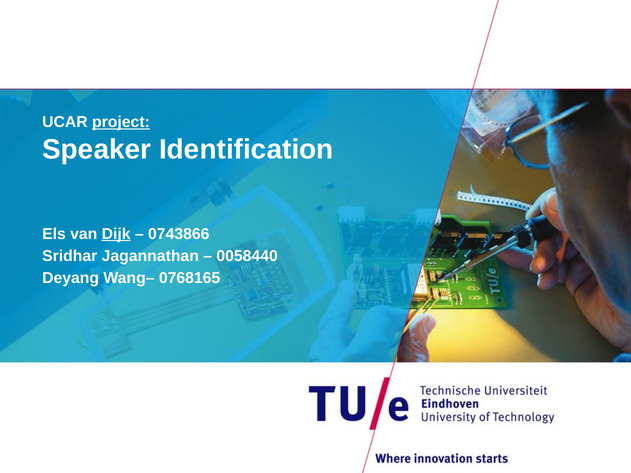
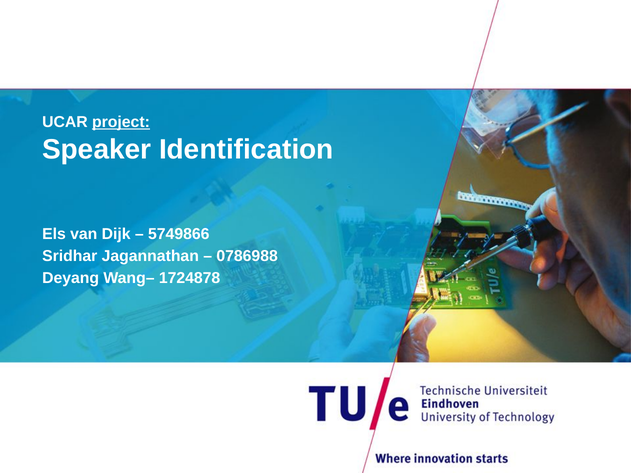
Dijk underline: present -> none (116, 234)
0743866: 0743866 -> 5749866 (179, 234)
0058440: 0058440 -> 0786988 (247, 256)
0768165: 0768165 -> 1724878 (190, 278)
